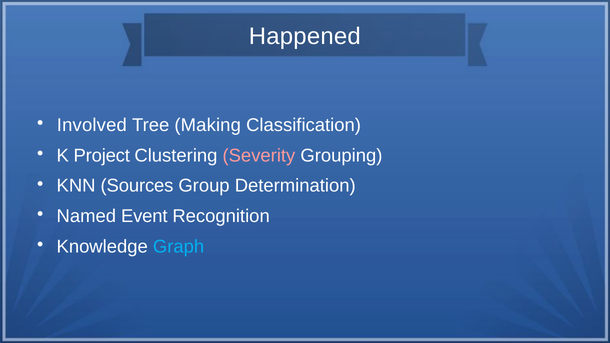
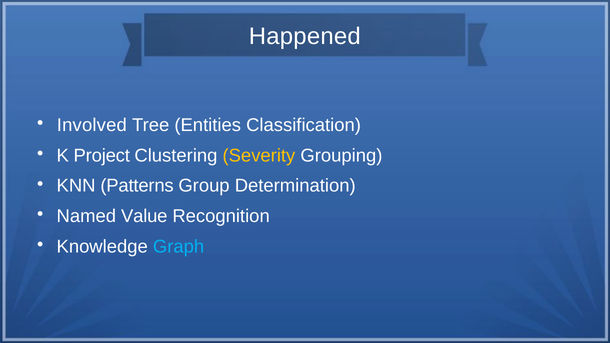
Making: Making -> Entities (208, 125)
Severity colour: pink -> yellow (259, 156)
Sources: Sources -> Patterns (137, 186)
Event: Event -> Value (144, 216)
